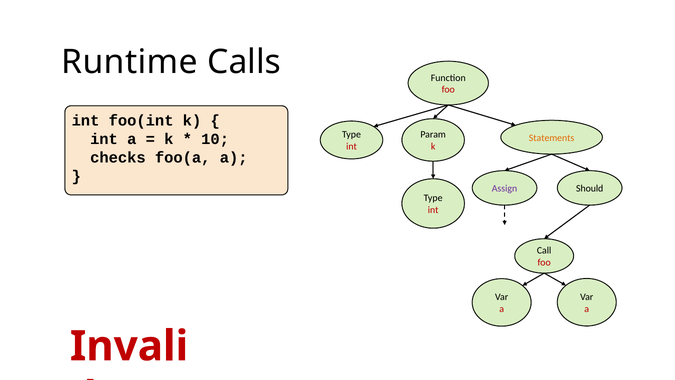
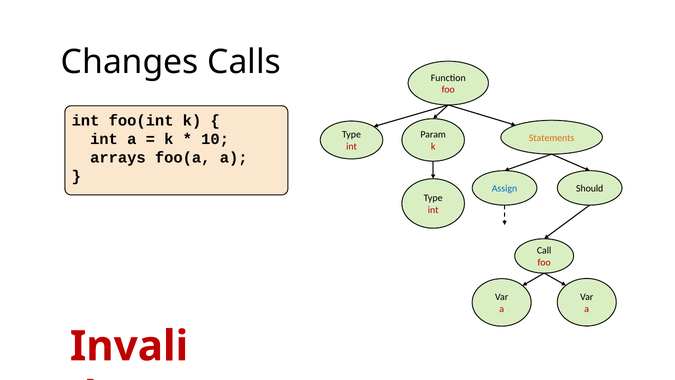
Runtime: Runtime -> Changes (130, 62)
checks: checks -> arrays (118, 157)
Assign colour: purple -> blue (505, 188)
